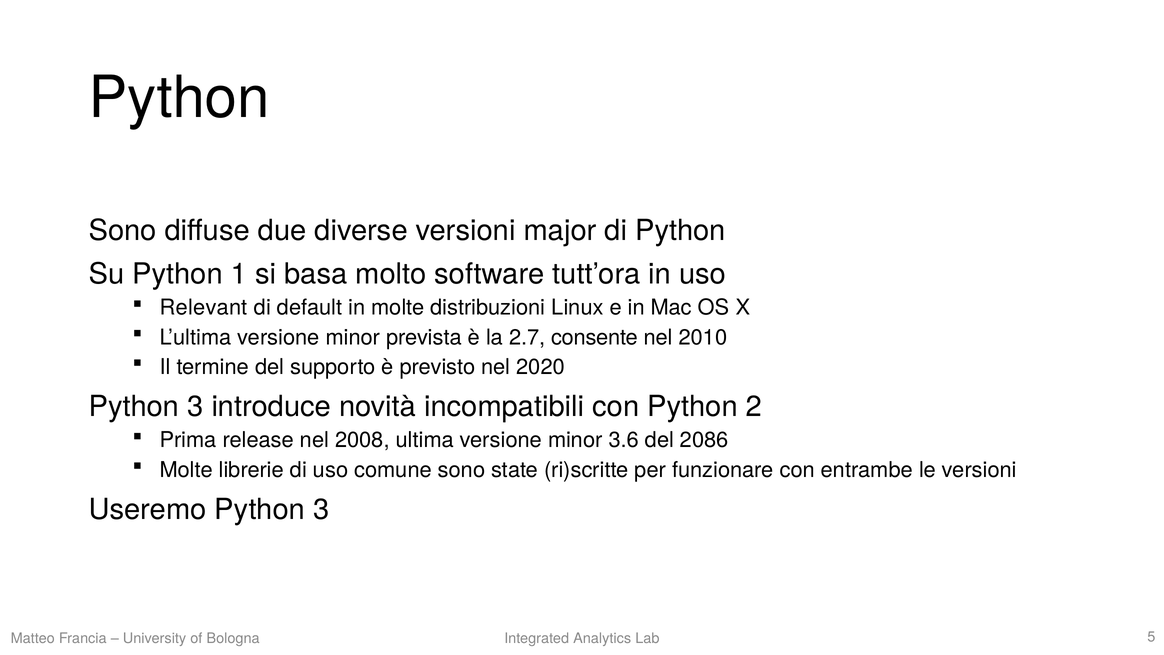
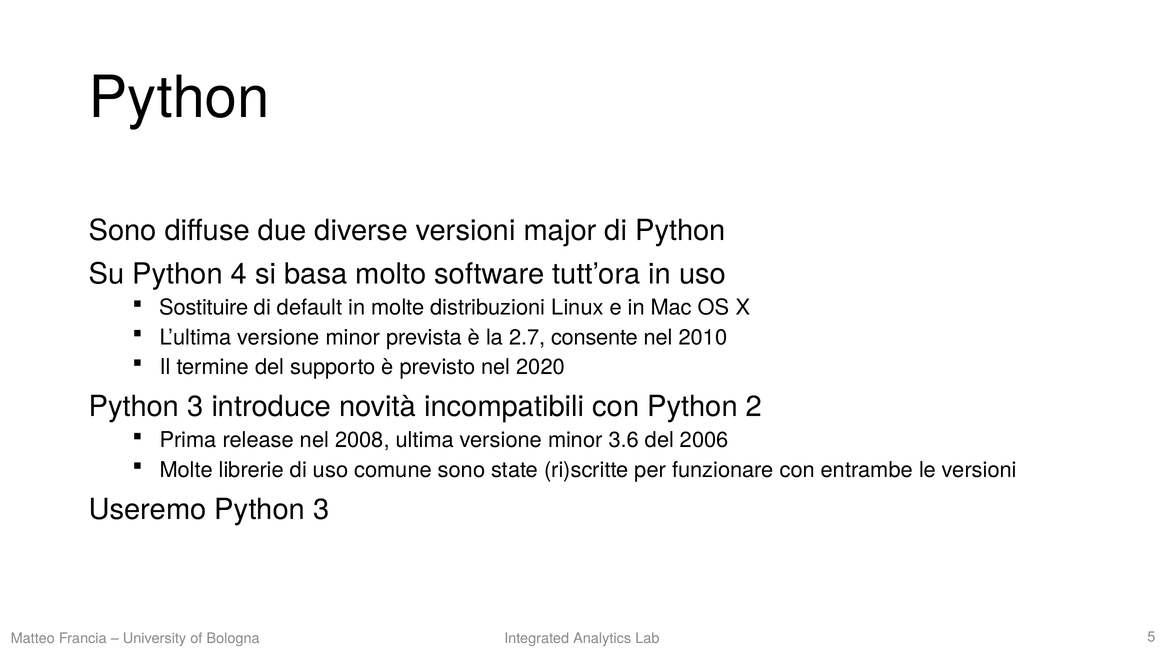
1: 1 -> 4 (239, 274)
Relevant: Relevant -> Sostituire (204, 308)
2086: 2086 -> 2006 (704, 440)
